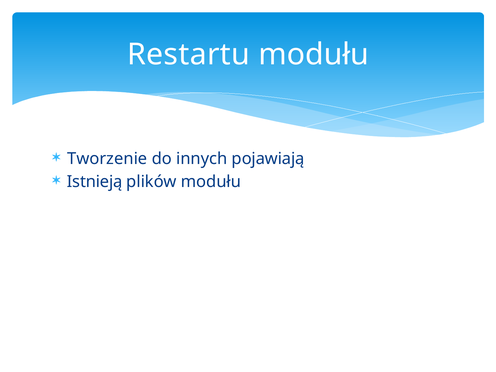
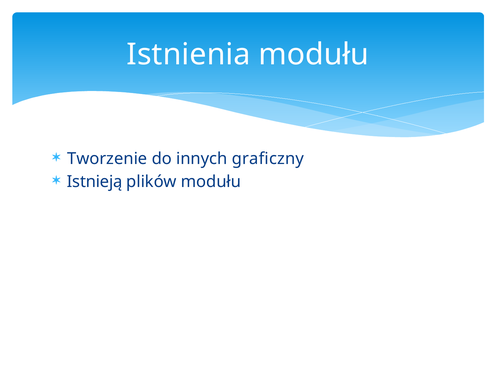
Restartu: Restartu -> Istnienia (189, 54)
pojawiają: pojawiają -> graficzny (268, 159)
